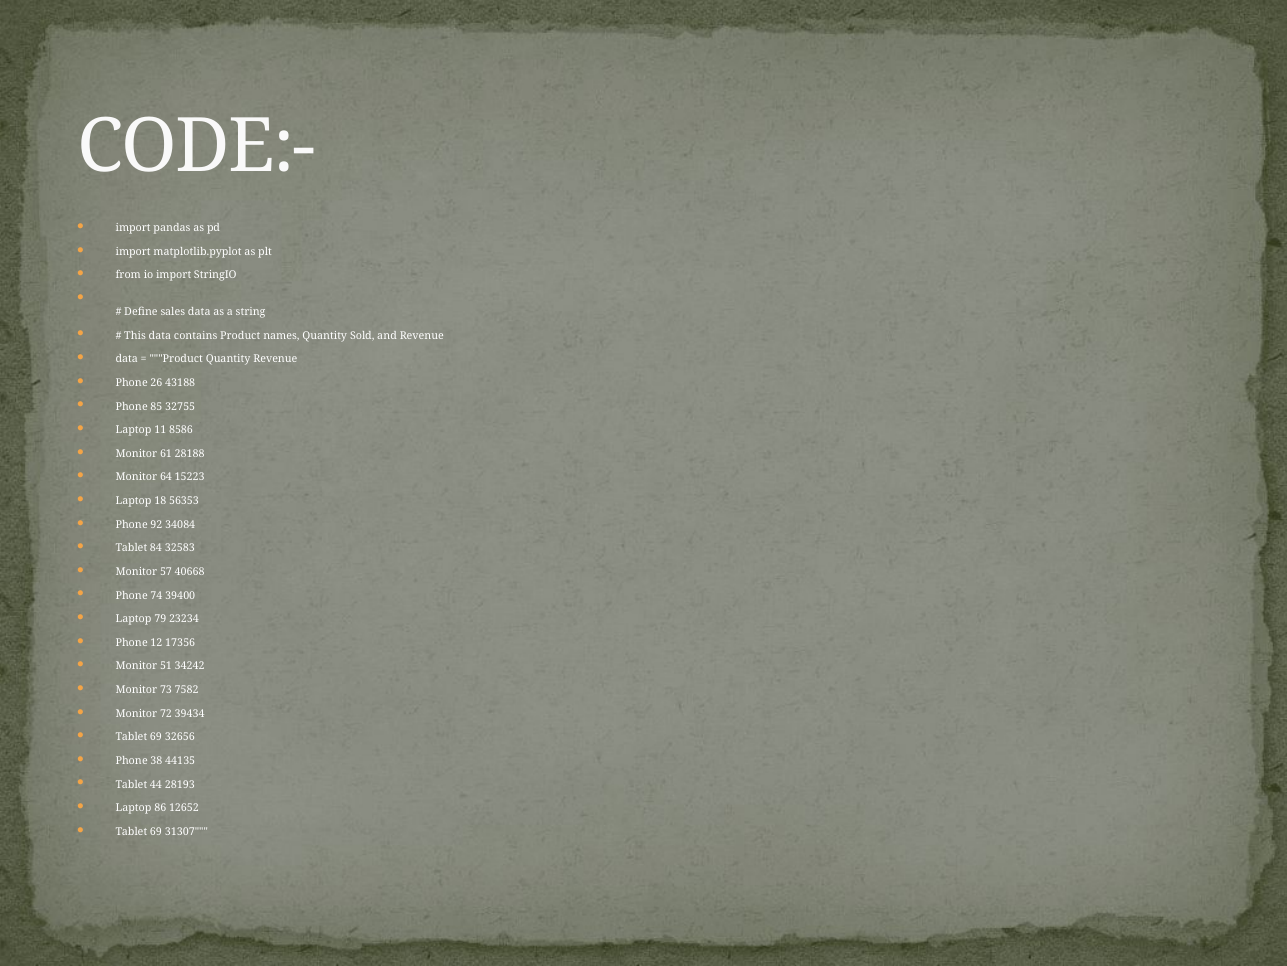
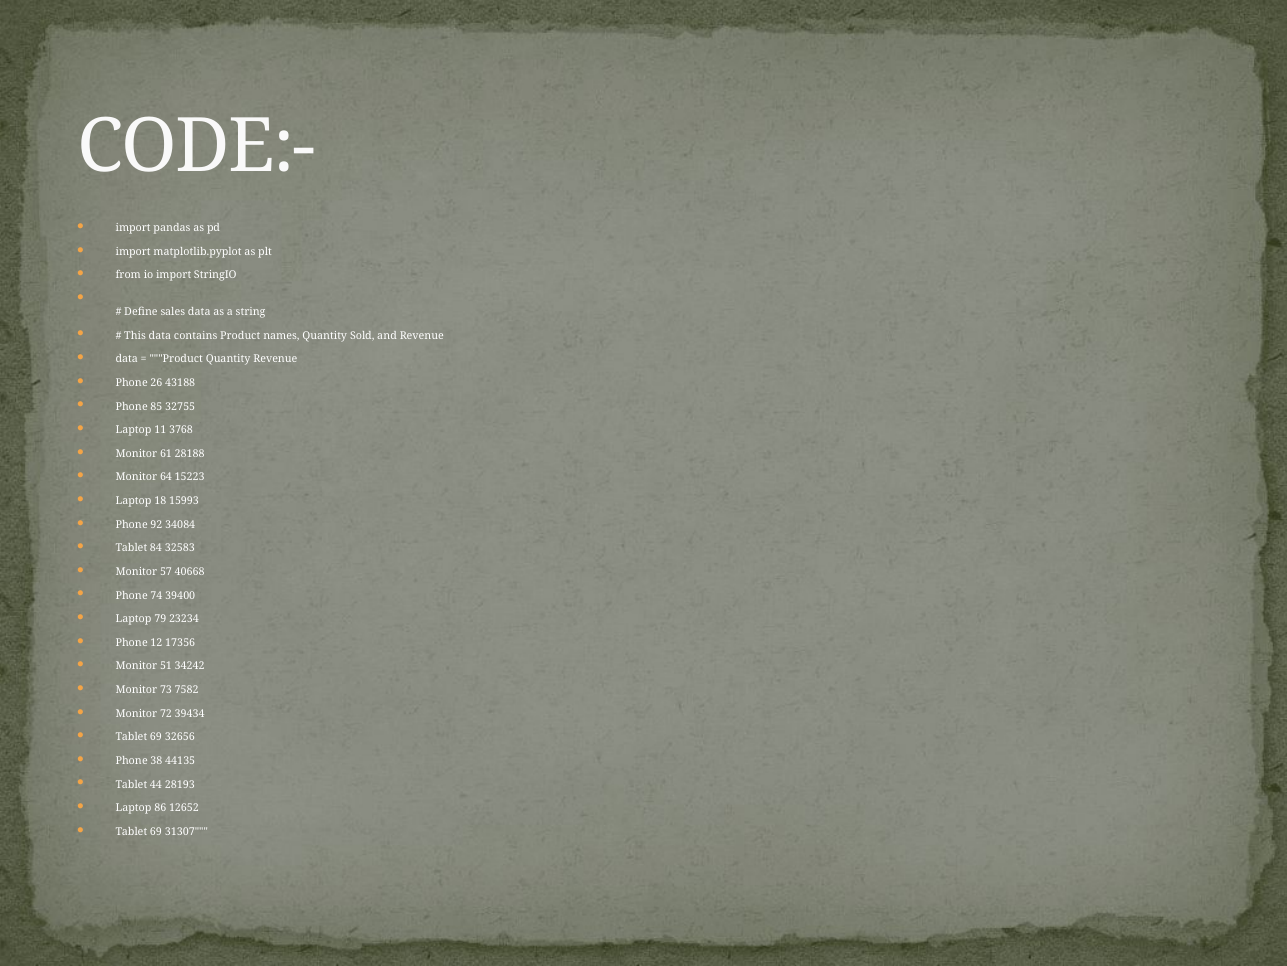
8586: 8586 -> 3768 (181, 430)
56353: 56353 -> 15993 (184, 501)
